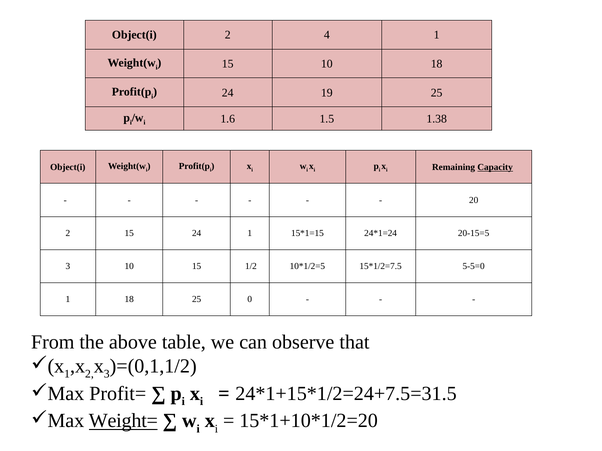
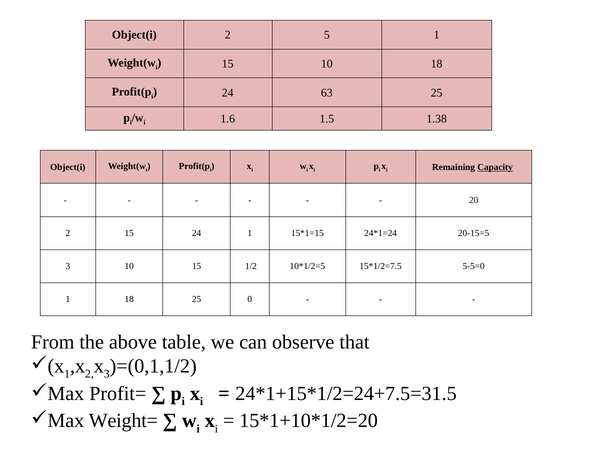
4: 4 -> 5 (327, 35)
19: 19 -> 63 (327, 93)
Weight= underline: present -> none (123, 421)
